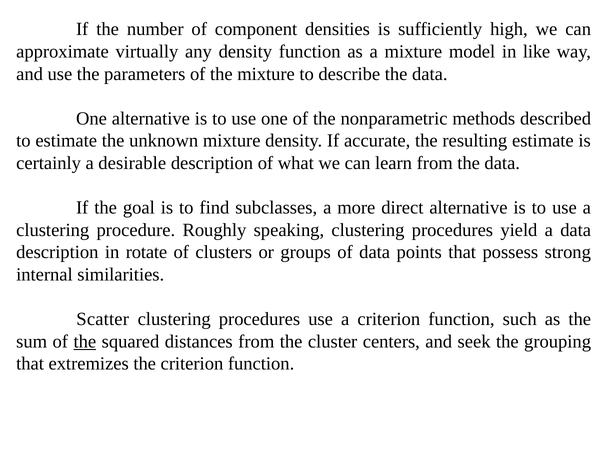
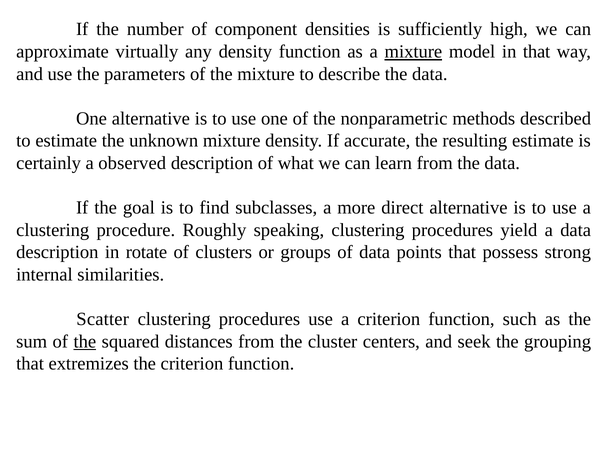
mixture underline: none -> present (413, 52)
in like: like -> that (537, 52)
desirable: desirable -> observed (132, 163)
